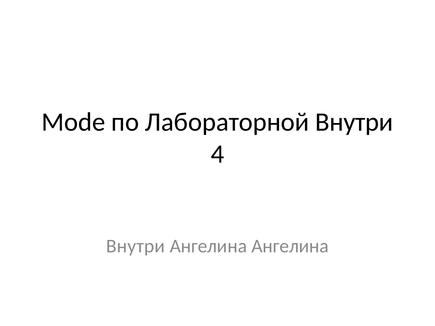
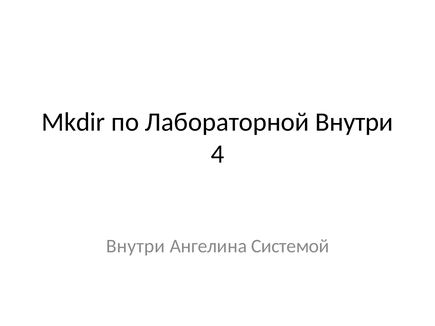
Mode: Mode -> Mkdir (73, 122)
Ангелина Ангелина: Ангелина -> Системой (290, 246)
